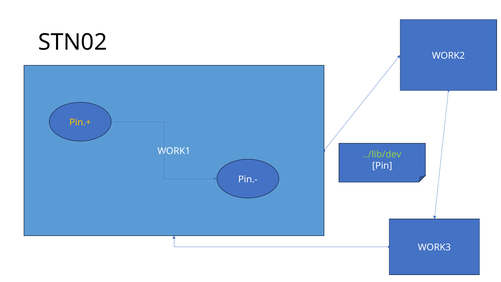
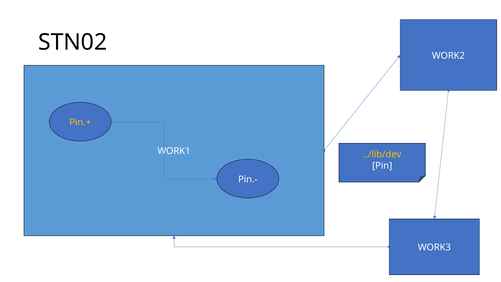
../lib/dev colour: light green -> yellow (382, 154)
